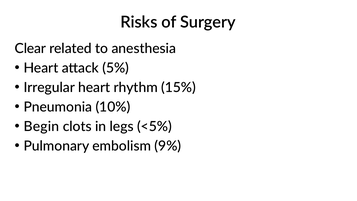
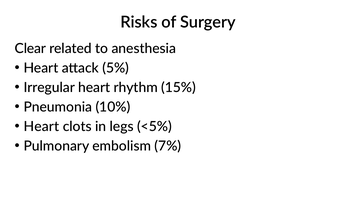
Begin: Begin -> Heart (41, 126)
9%: 9% -> 7% (168, 146)
